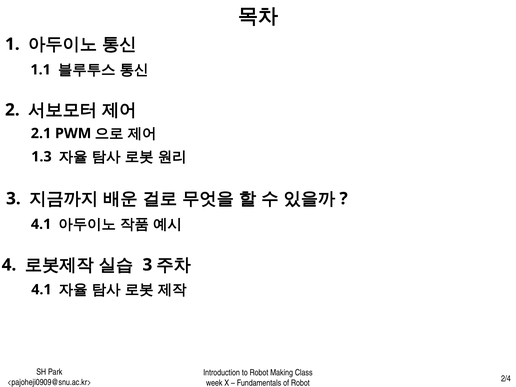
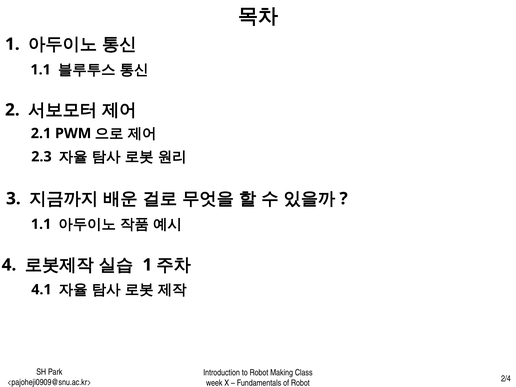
1.3: 1.3 -> 2.3 (41, 157)
4.1: 4.1 -> 1.1 (41, 224)
3: 3 -> 1 (147, 265)
